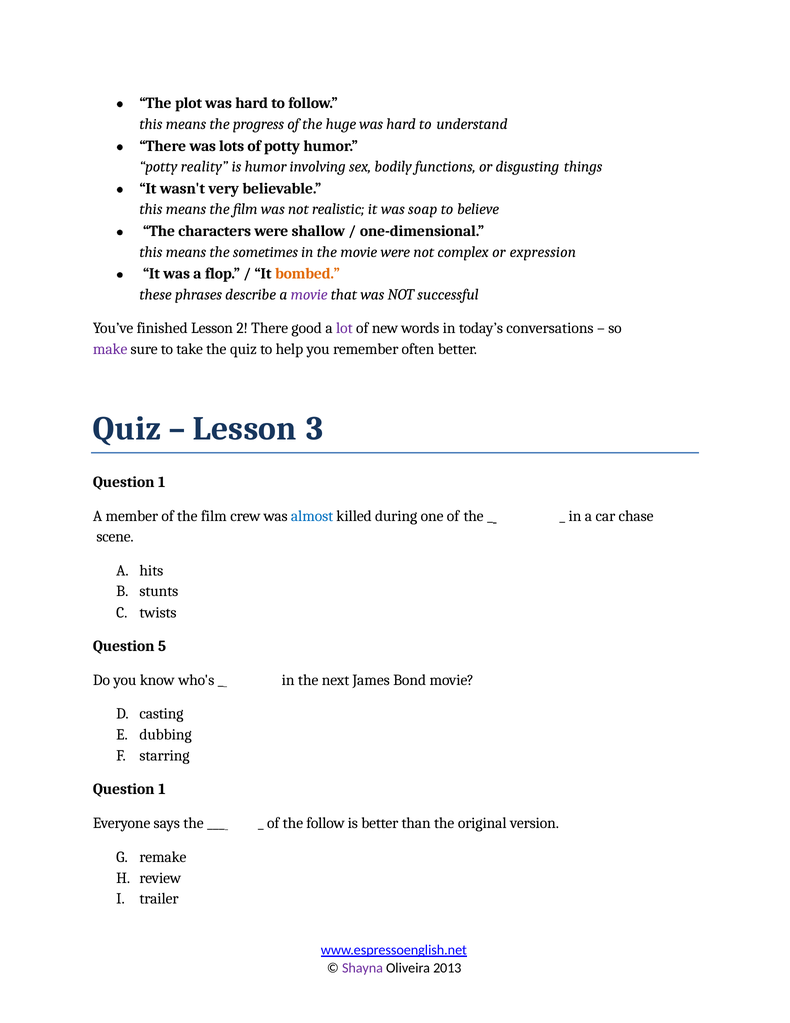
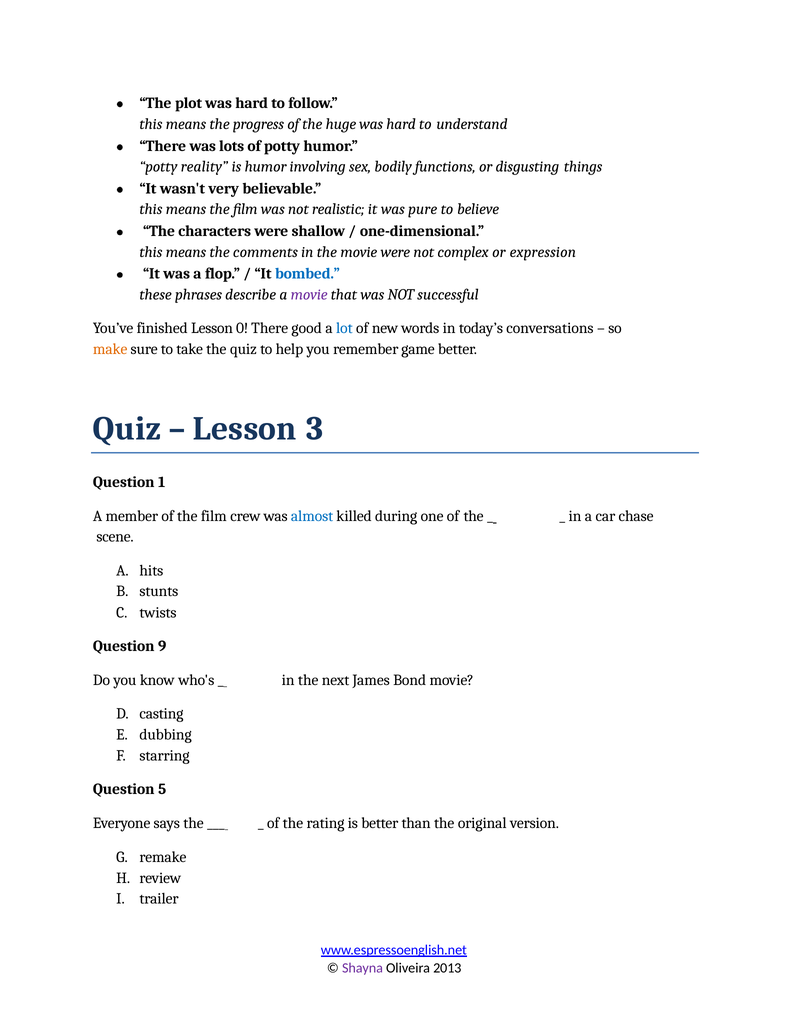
soap: soap -> pure (423, 209)
sometimes: sometimes -> comments (265, 252)
bombed colour: orange -> blue (308, 274)
2: 2 -> 0 (242, 328)
lot colour: purple -> blue (344, 328)
make colour: purple -> orange (110, 349)
often: often -> game (418, 349)
5: 5 -> 9 (162, 646)
1: 1 -> 5 (162, 789)
the follow: follow -> rating (325, 823)
